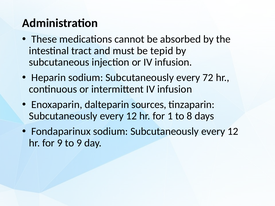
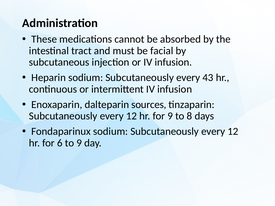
tepid: tepid -> facial (162, 51)
72: 72 -> 43 (208, 78)
for 1: 1 -> 9 (170, 116)
for 9: 9 -> 6 (60, 143)
